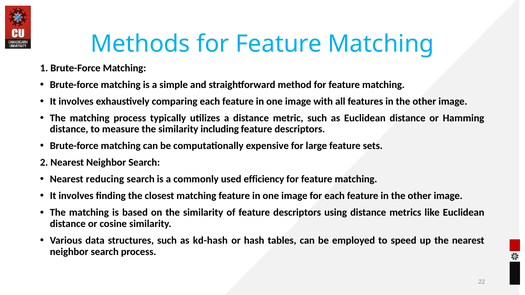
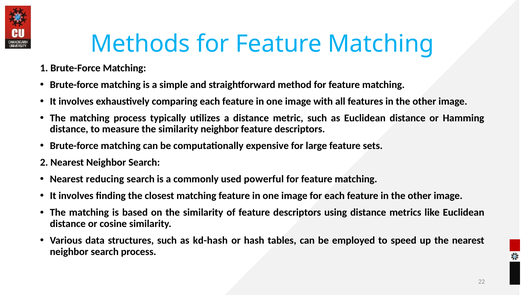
similarity including: including -> neighbor (220, 129)
efficiency: efficiency -> powerful (264, 179)
